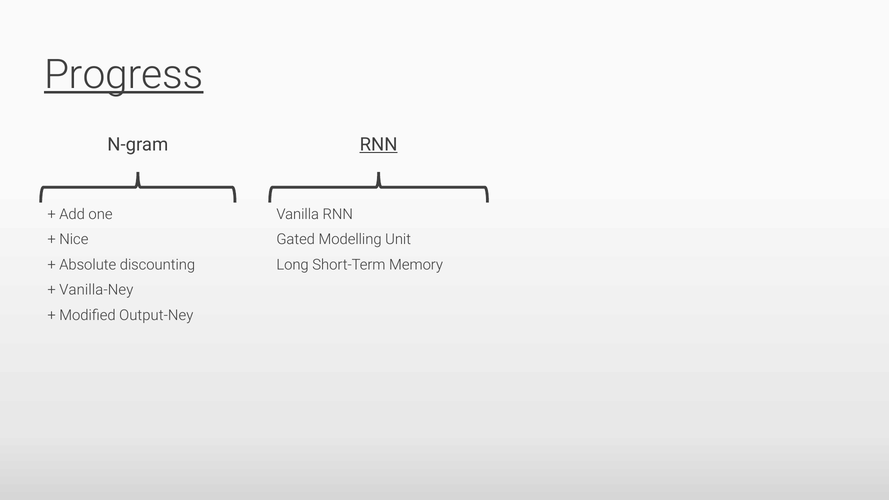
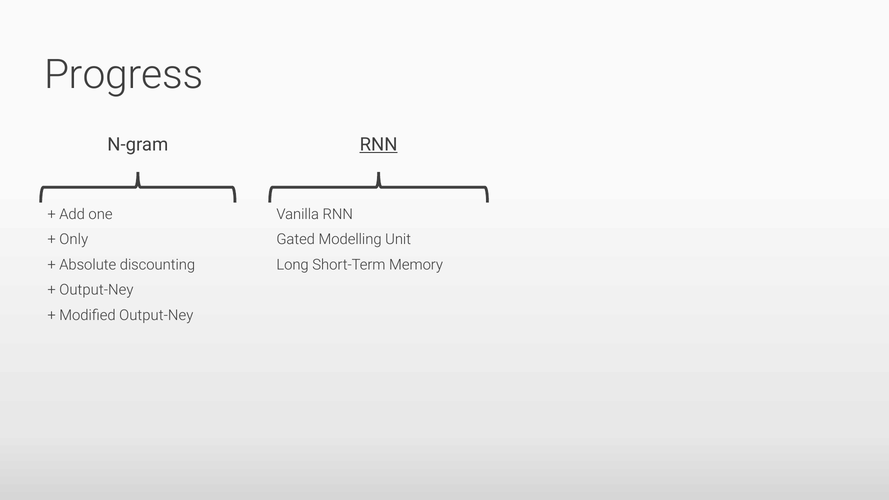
Progress underline: present -> none (124, 75)
Nice: Nice -> Only (74, 239)
Vanilla-Ney: Vanilla-Ney -> Output-Ney (96, 290)
